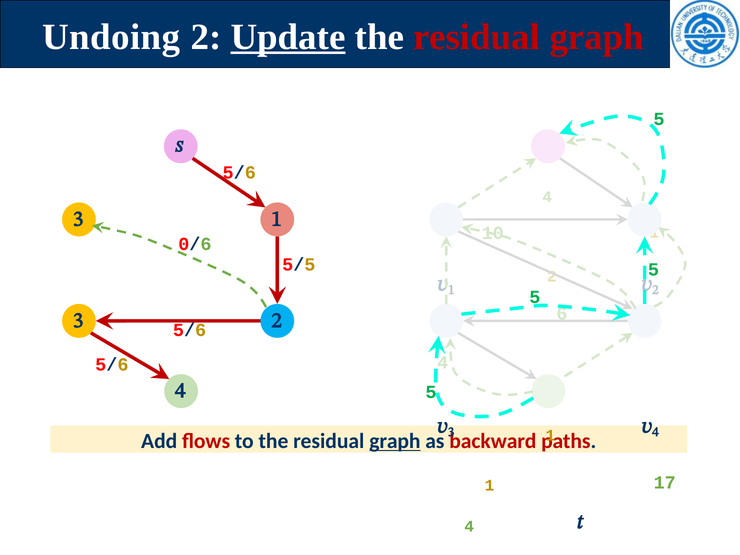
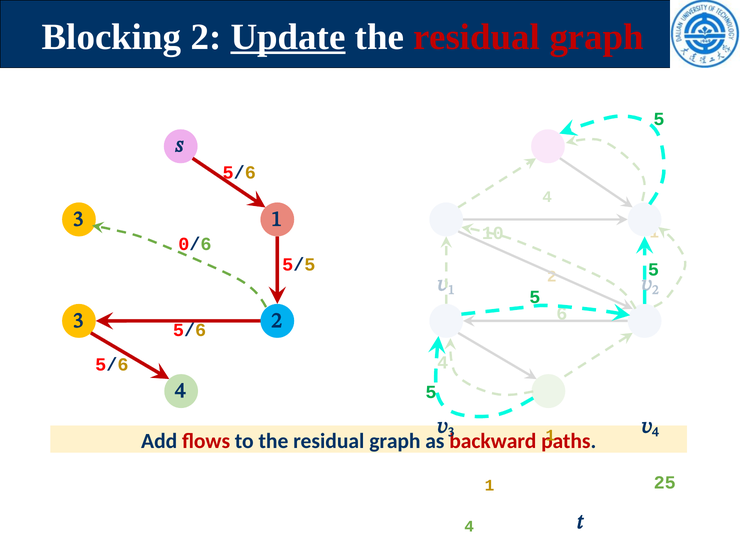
Undoing: Undoing -> Blocking (111, 37)
graph underline: present -> none (395, 441)
17: 17 -> 25 (665, 483)
